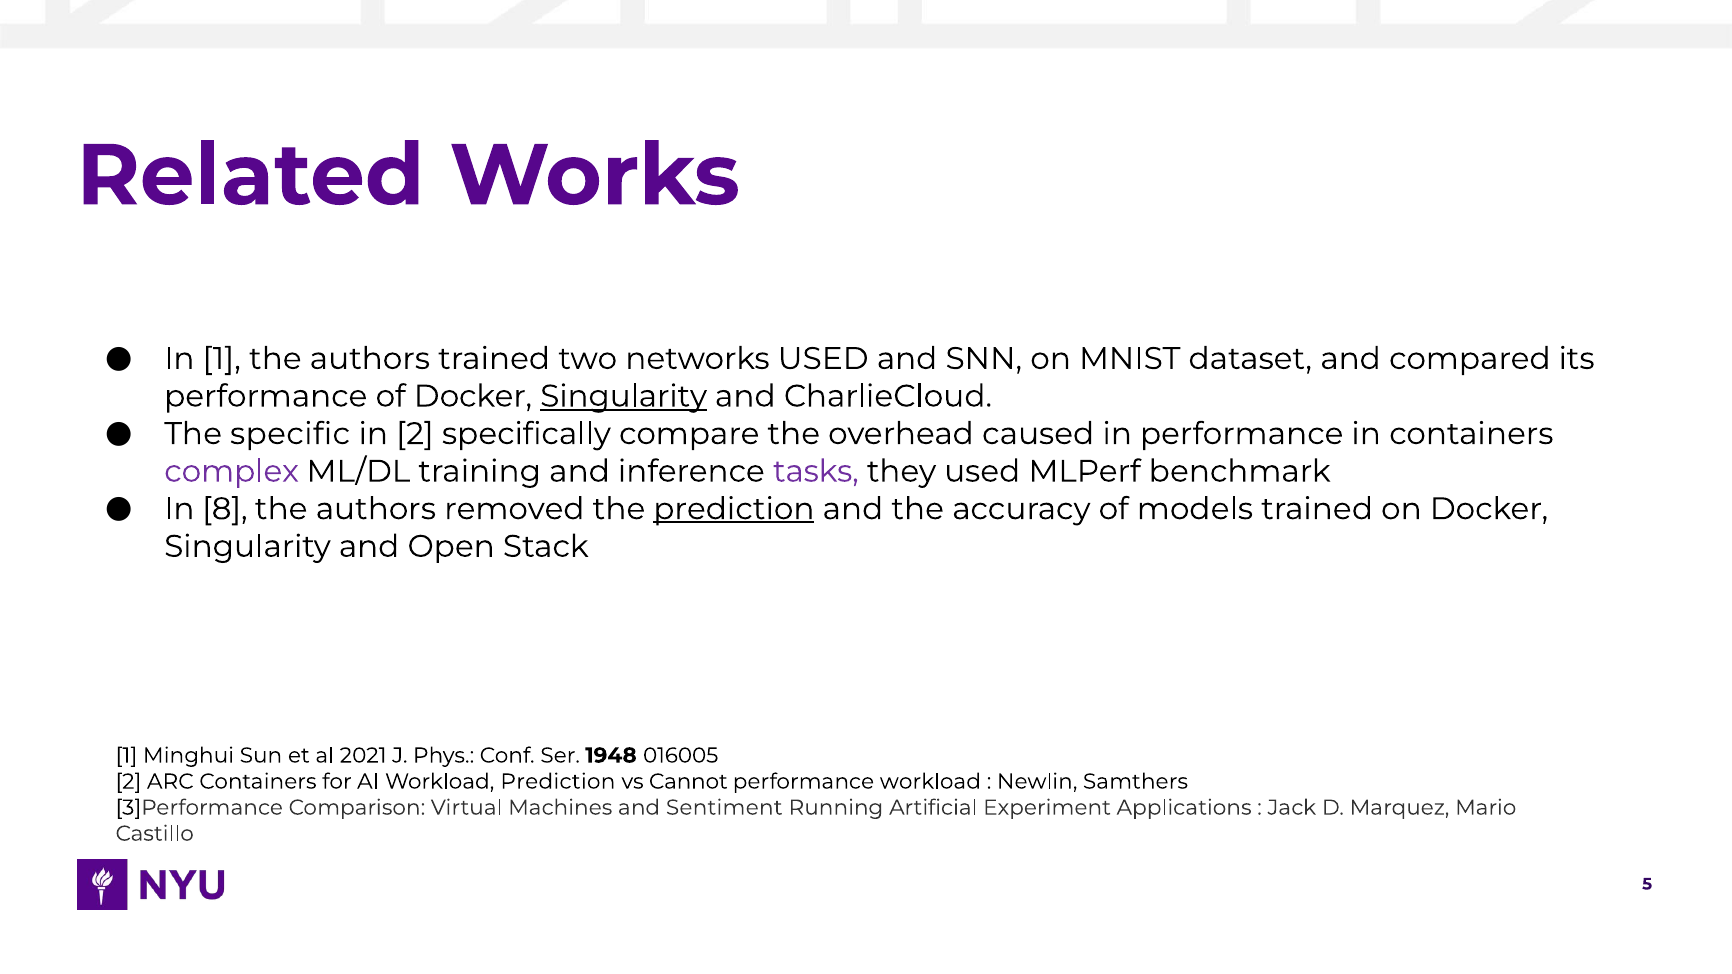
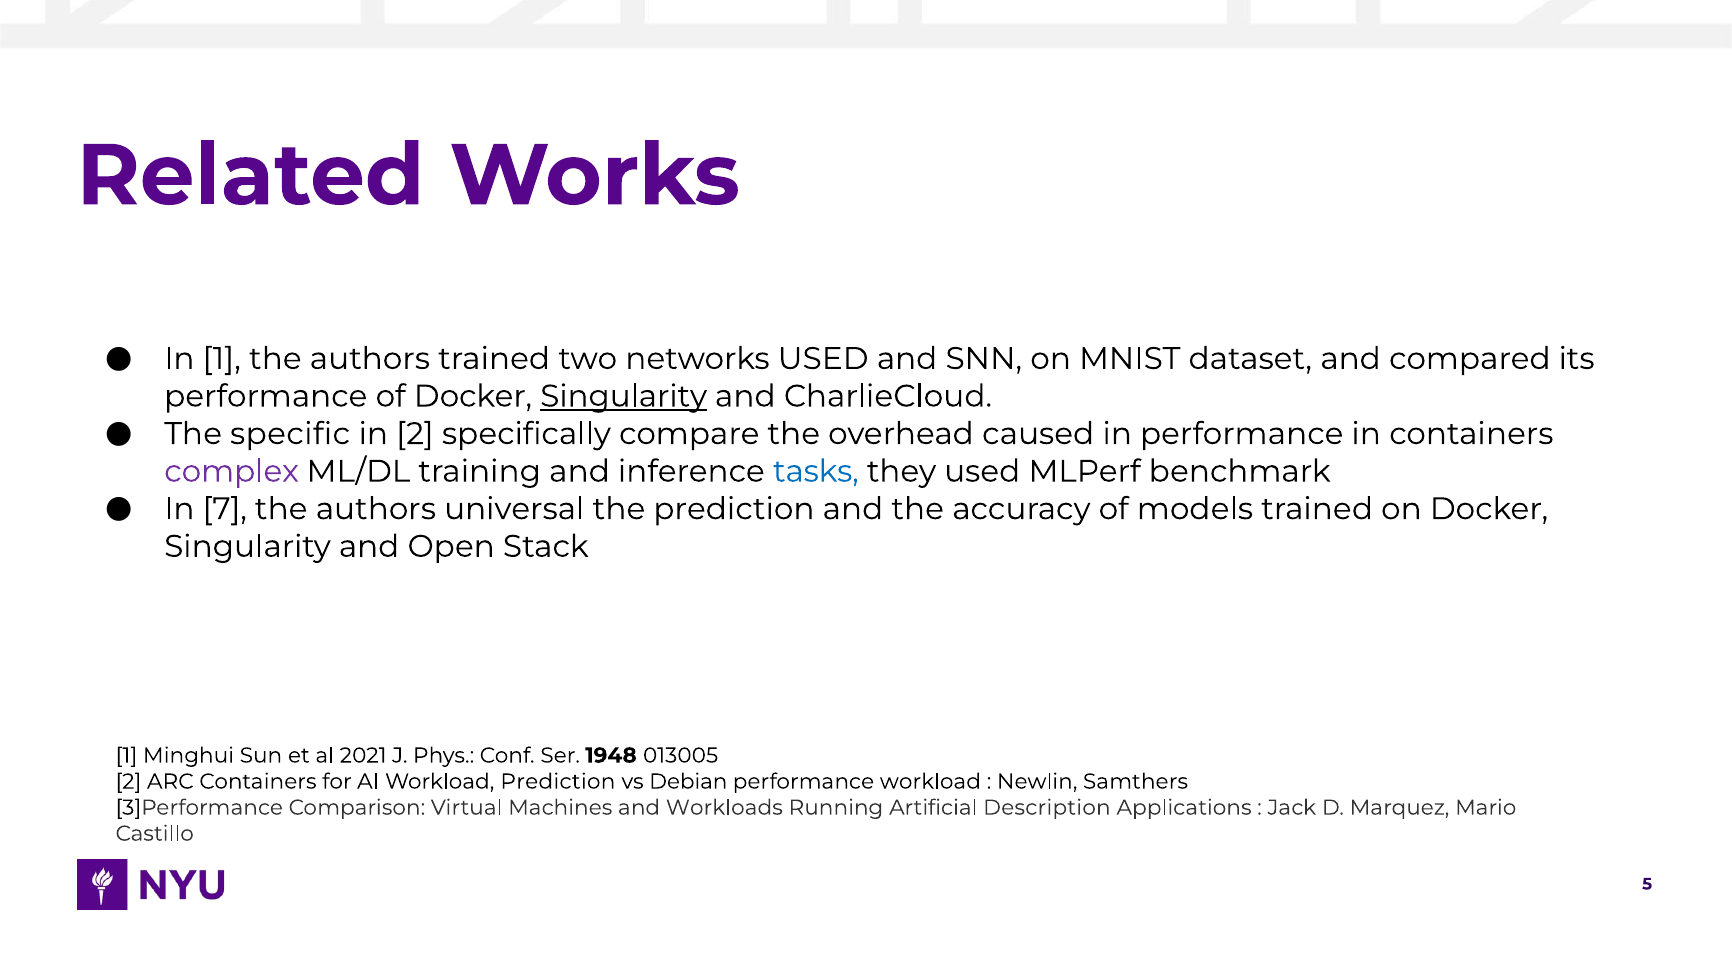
tasks colour: purple -> blue (816, 471)
8: 8 -> 7 (225, 509)
removed: removed -> universal (514, 509)
prediction underline: present -> none (734, 509)
016005: 016005 -> 013005 (681, 756)
Cannot: Cannot -> Debian (688, 782)
Sentiment: Sentiment -> Workloads (724, 808)
Experiment: Experiment -> Description (1047, 808)
